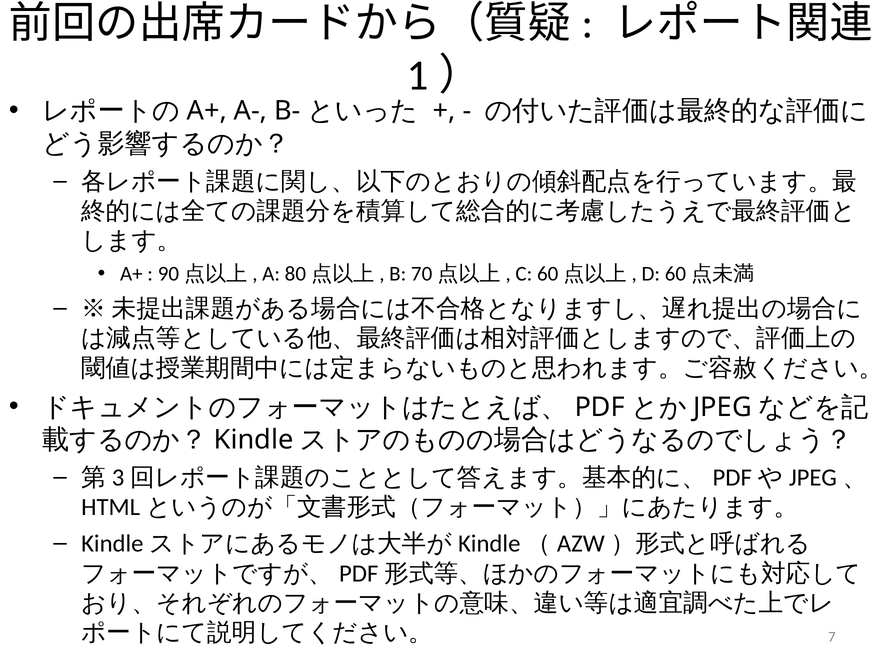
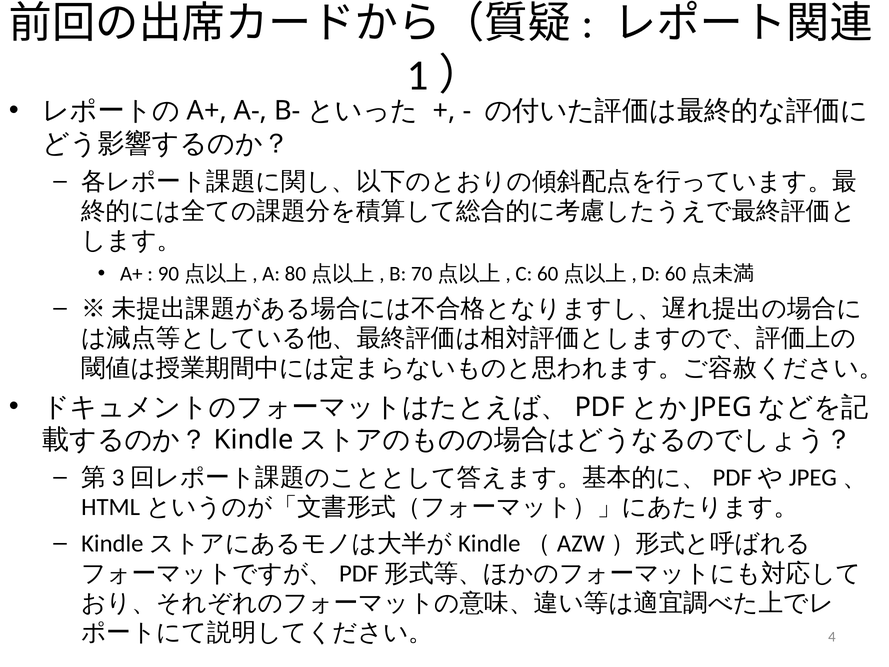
7: 7 -> 4 (832, 637)
